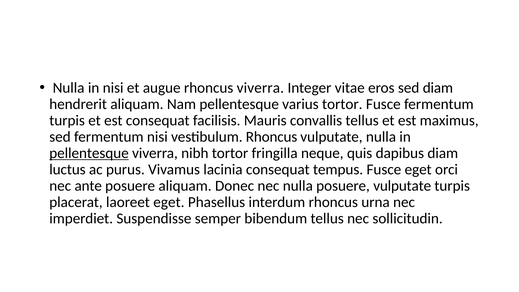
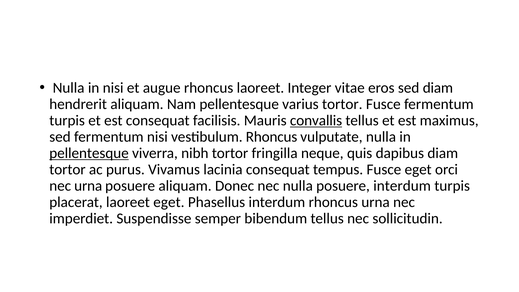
rhoncus viverra: viverra -> laoreet (260, 88)
convallis underline: none -> present (316, 120)
luctus: luctus -> tortor (67, 170)
nec ante: ante -> urna (88, 186)
posuere vulputate: vulputate -> interdum (402, 186)
